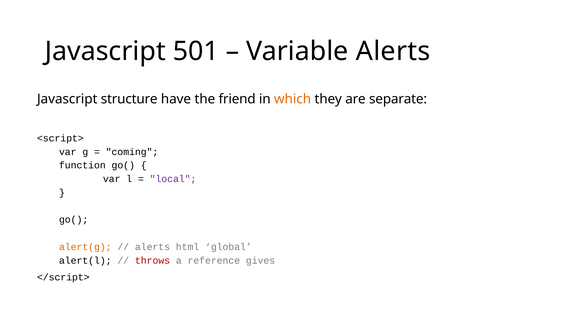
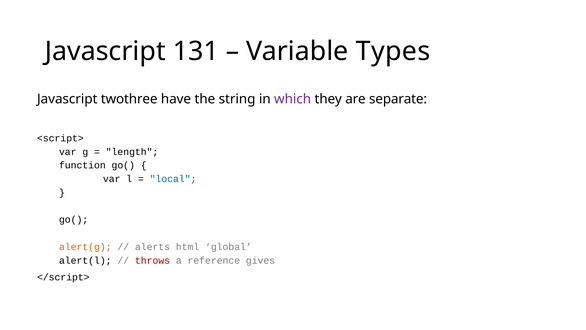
501: 501 -> 131 (196, 51)
Variable Alerts: Alerts -> Types (393, 51)
structure: structure -> twothree (129, 99)
friend: friend -> string (237, 99)
which colour: orange -> purple (293, 99)
coming: coming -> length (132, 152)
local colour: purple -> blue (173, 179)
